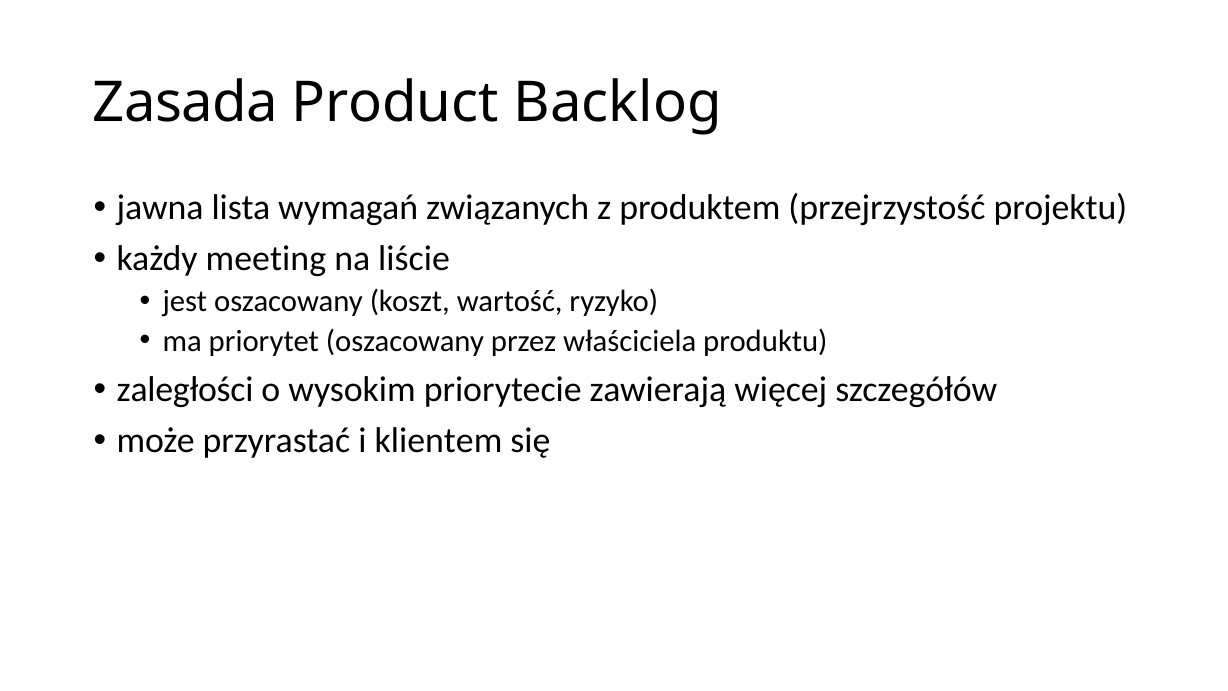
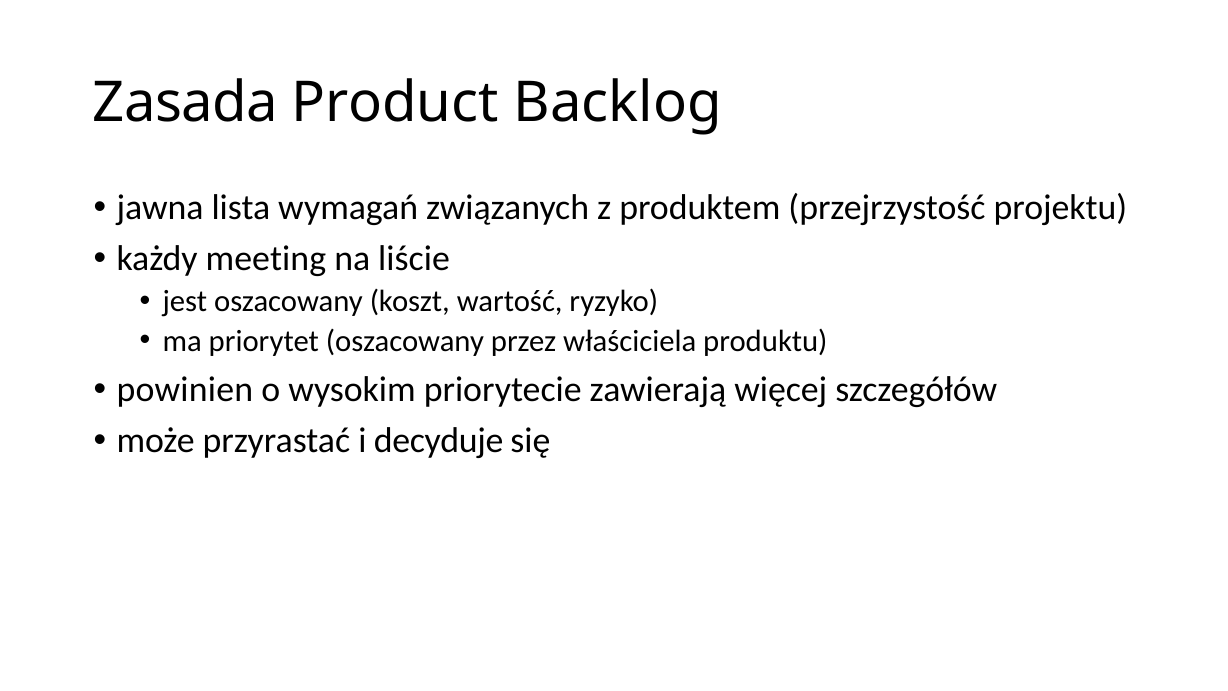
zaległości: zaległości -> powinien (185, 389)
klientem: klientem -> decyduje (439, 441)
